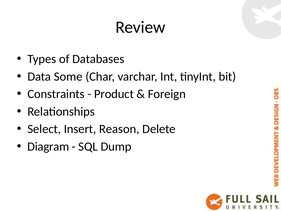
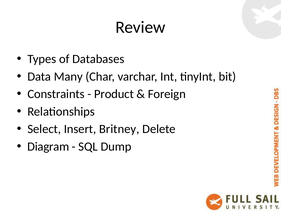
Some: Some -> Many (68, 76)
Reason: Reason -> Britney (119, 129)
